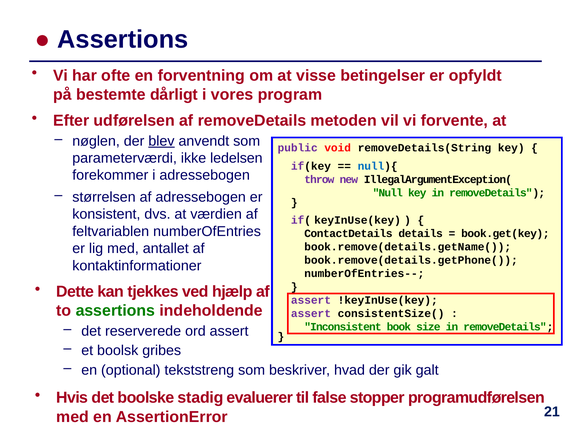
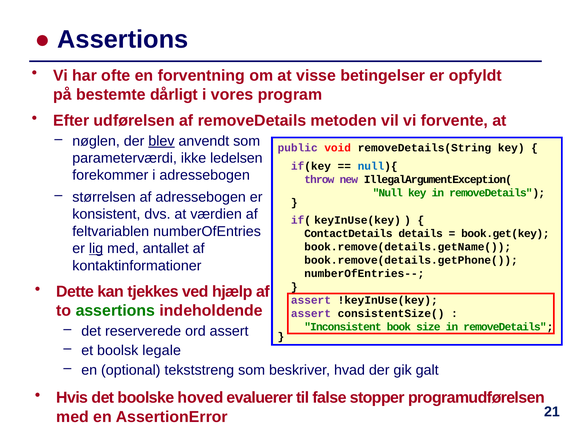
lig underline: none -> present (96, 249)
gribes: gribes -> legale (162, 351)
stadig: stadig -> hoved (201, 398)
